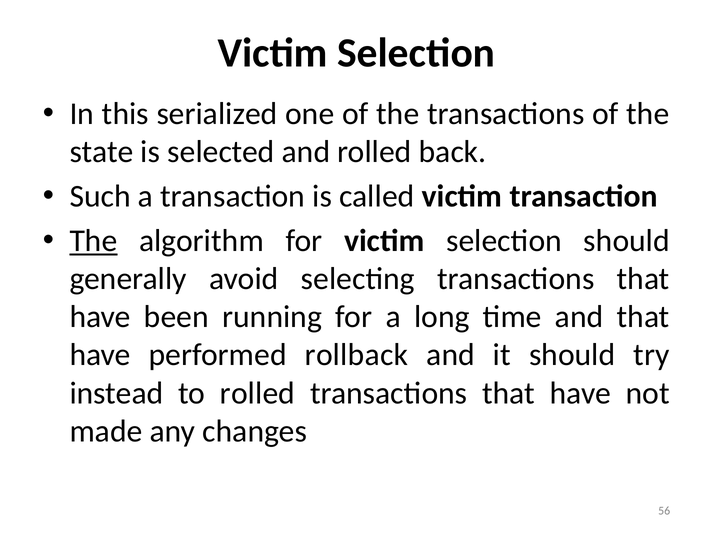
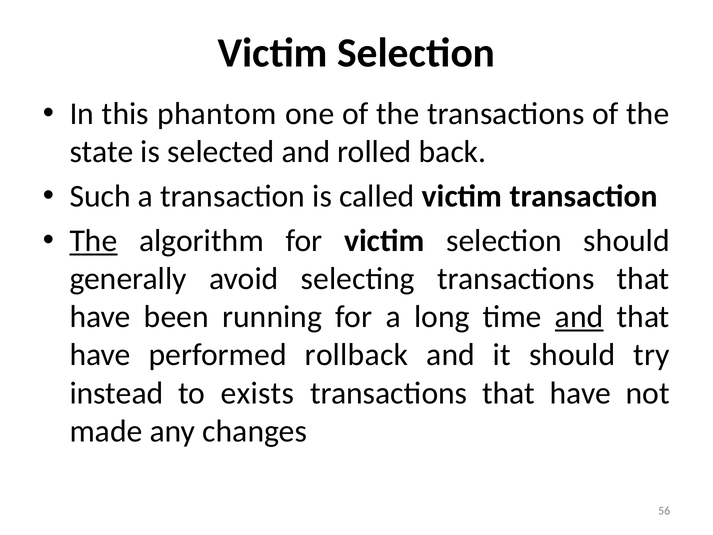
serialized: serialized -> phantom (217, 114)
and underline: none -> present (579, 317)
to rolled: rolled -> exists (257, 393)
